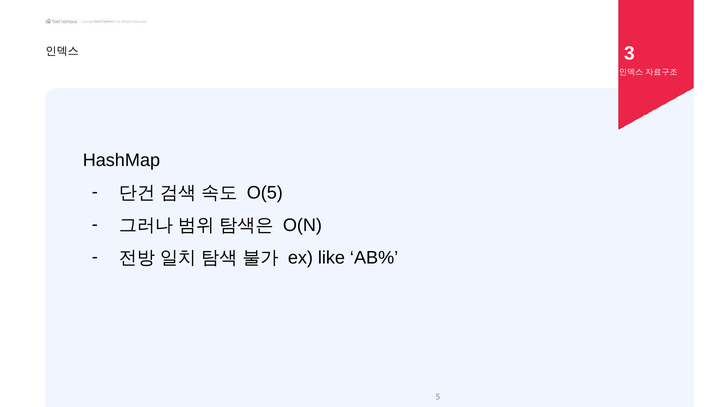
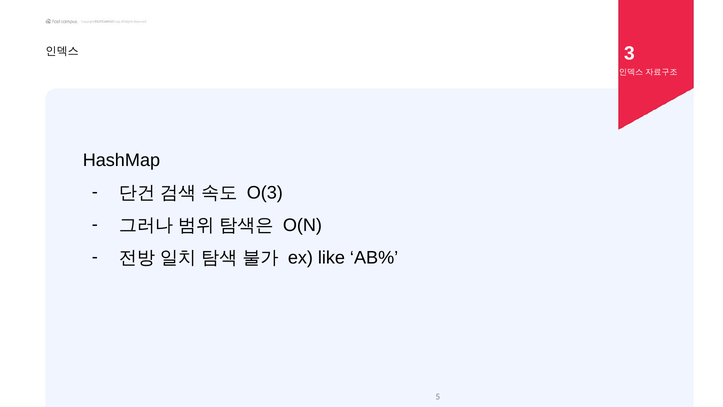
O(5: O(5 -> O(3 (265, 192)
